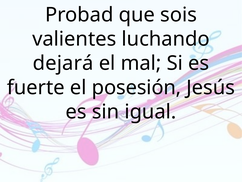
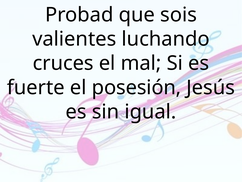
dejará: dejará -> cruces (63, 63)
